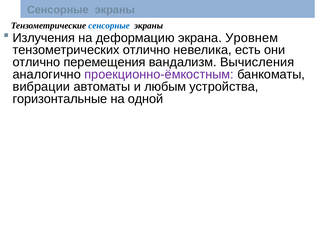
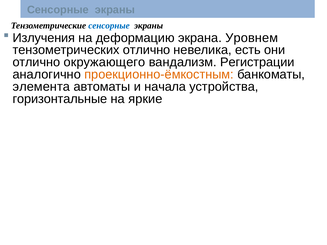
перемещения: перемещения -> окружающего (104, 62)
Вычисления: Вычисления -> Регистрации (257, 62)
проекционно-ёмкостным colour: purple -> orange (159, 75)
вибрации: вибрации -> элемента (41, 87)
любым: любым -> начала (165, 87)
одной: одной -> яркие (145, 99)
